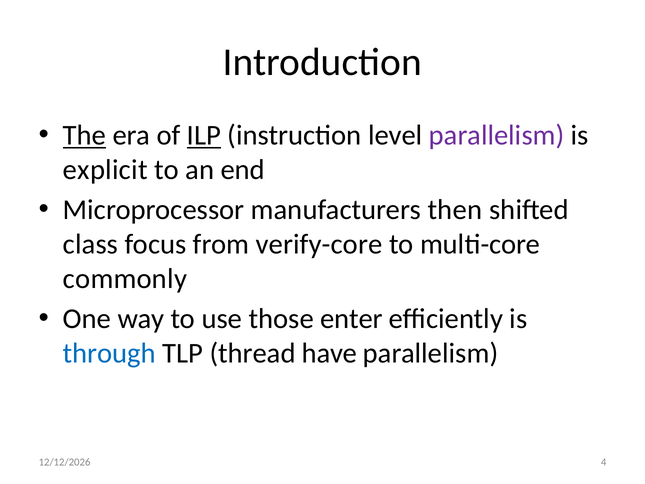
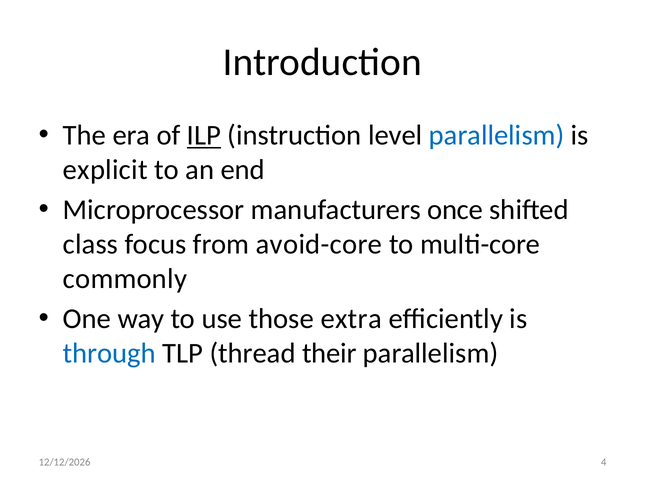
The underline: present -> none (85, 135)
parallelism colour: purple -> blue (497, 135)
then: then -> once (455, 210)
verify-core: verify-core -> avoid-core (319, 244)
enter: enter -> extra (351, 319)
have: have -> their (329, 353)
